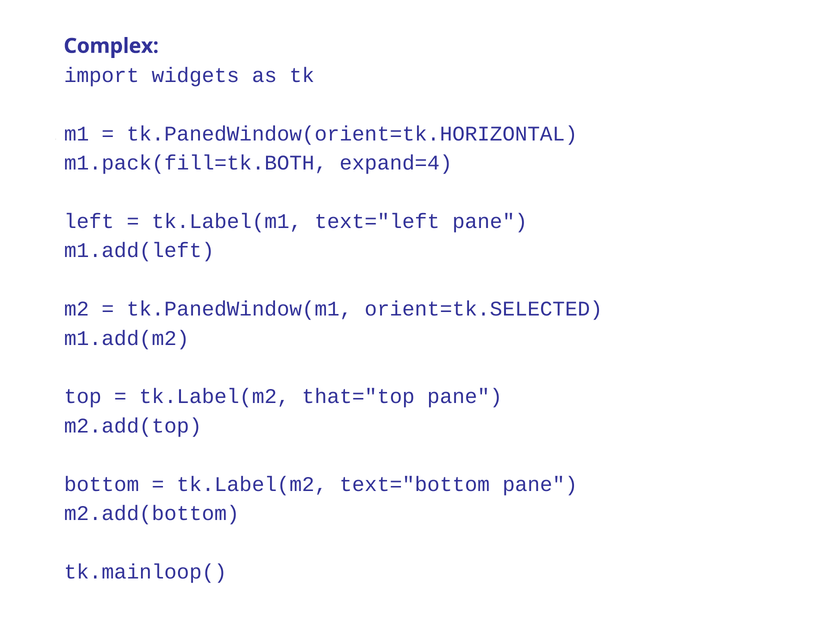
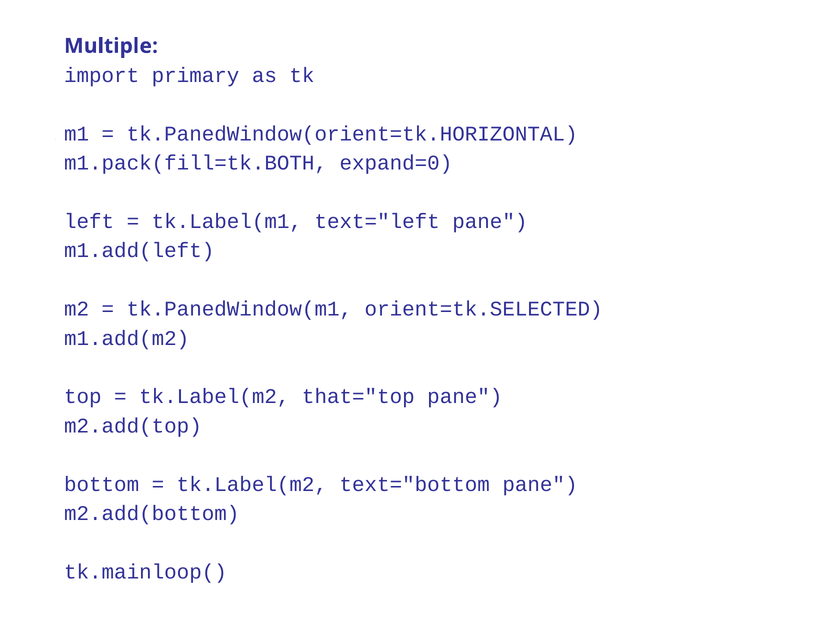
Complex: Complex -> Multiple (111, 46)
widgets: widgets -> primary (196, 75)
expand=4: expand=4 -> expand=0 (396, 163)
